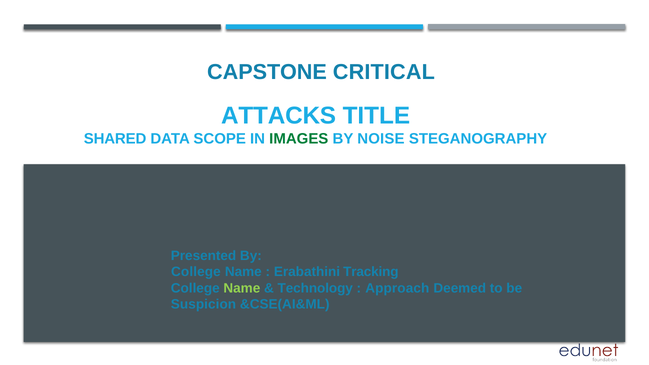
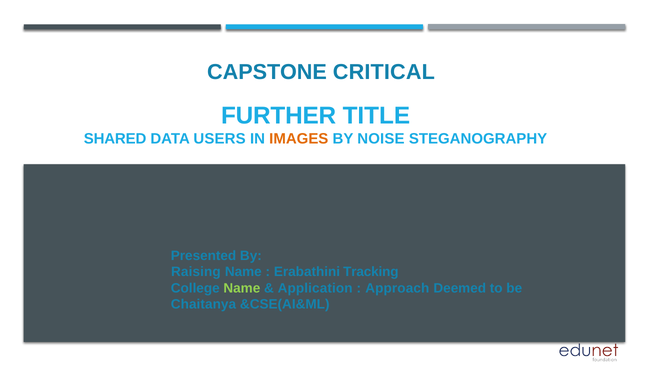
ATTACKS: ATTACKS -> FURTHER (279, 116)
SCOPE: SCOPE -> USERS (220, 139)
IMAGES colour: green -> orange (299, 139)
College: College -> Raising (196, 272)
Technology: Technology -> Application (315, 288)
Suspicion: Suspicion -> Chaitanya (203, 304)
